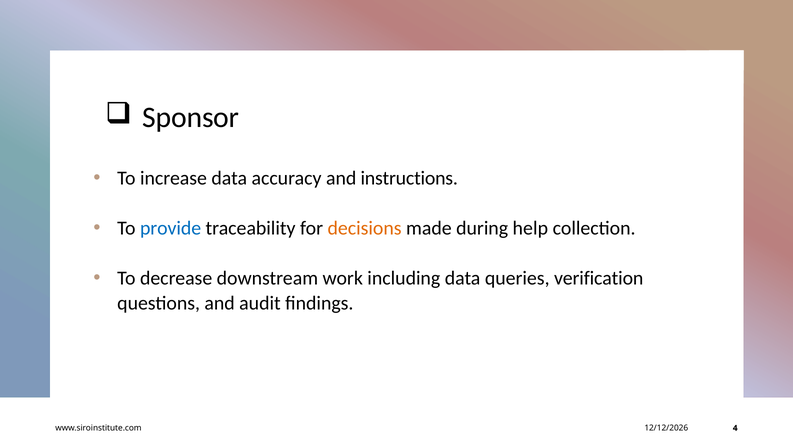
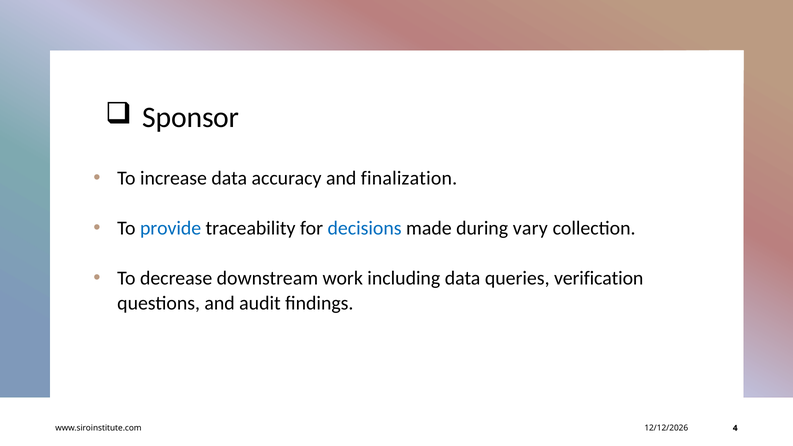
instructions: instructions -> finalization (409, 178)
decisions colour: orange -> blue (365, 228)
help: help -> vary (530, 228)
